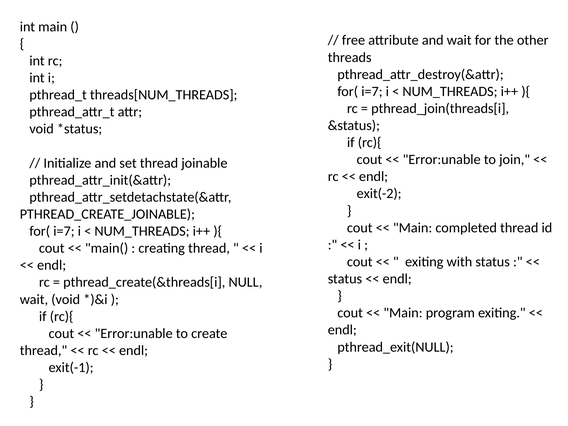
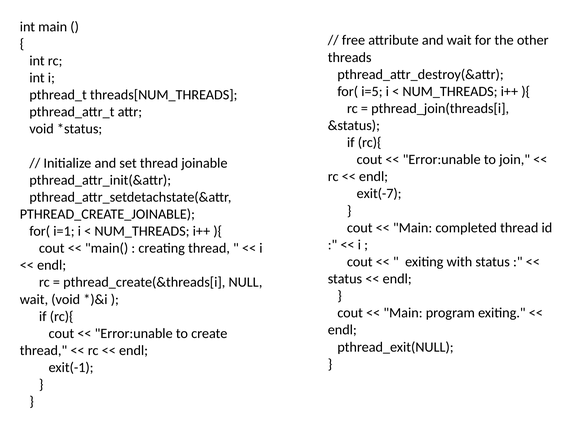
i=7: i=7 -> i=5 (372, 91)
exit(-2: exit(-2 -> exit(-7 (379, 194)
i=7: i=7 -> i=1 (64, 231)
